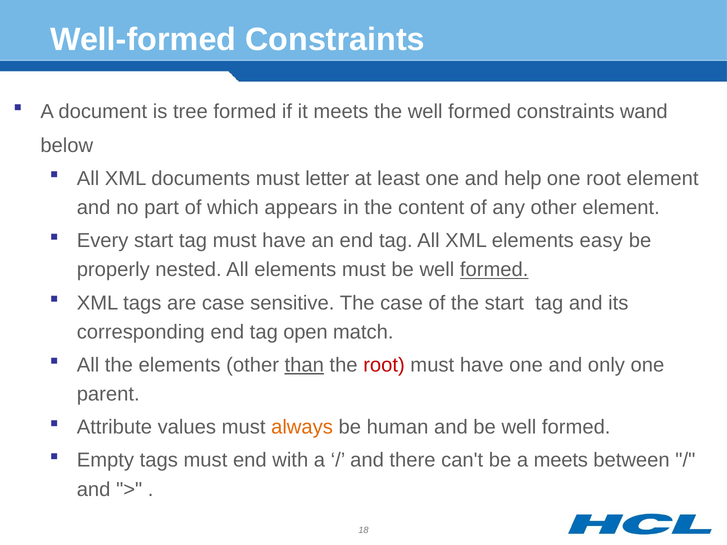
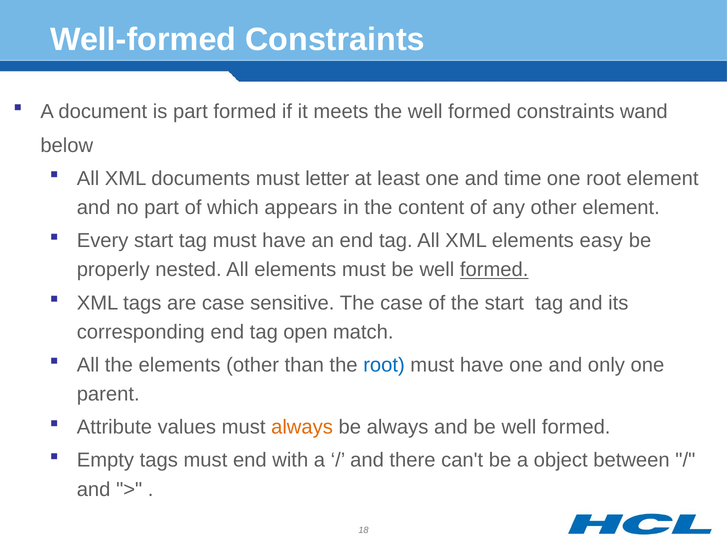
is tree: tree -> part (190, 112)
help: help -> time (523, 179)
than underline: present -> none (304, 365)
root colour: red -> blue (384, 365)
be human: human -> always (398, 427)
a meets: meets -> object (561, 461)
